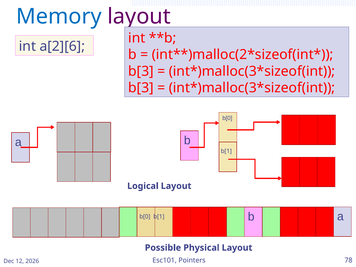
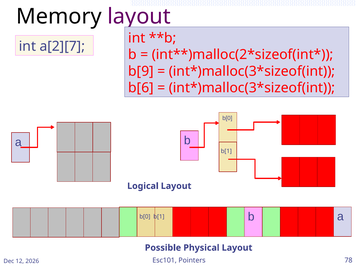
Memory colour: blue -> black (59, 16)
a[2][6: a[2][6 -> a[2][7 (62, 46)
b[3: b[3 -> b[9 (141, 71)
b[3: b[3 -> b[6 (141, 88)
